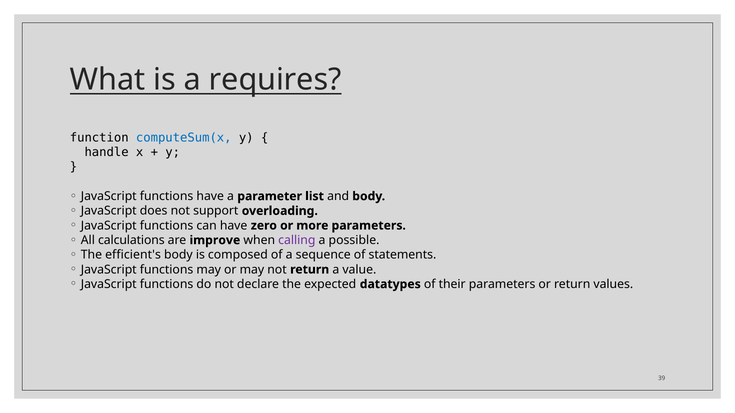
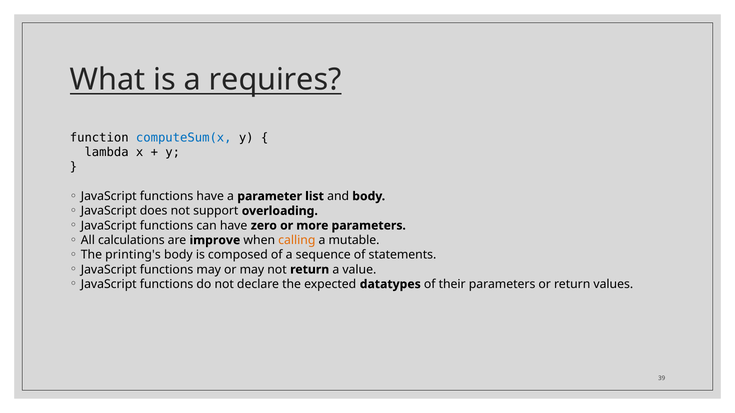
handle: handle -> lambda (107, 152)
calling colour: purple -> orange (297, 240)
possible: possible -> mutable (354, 240)
efficient's: efficient's -> printing's (133, 255)
